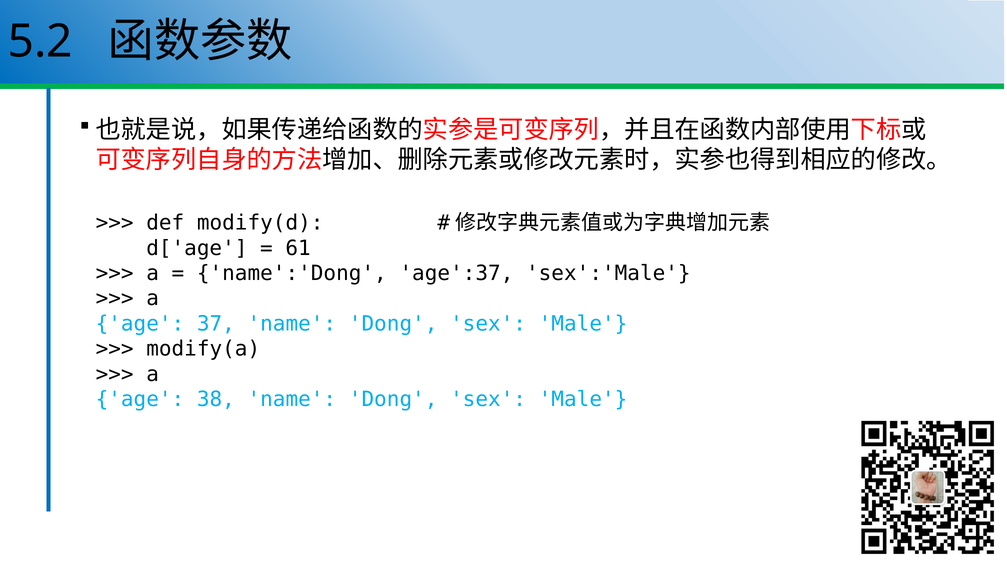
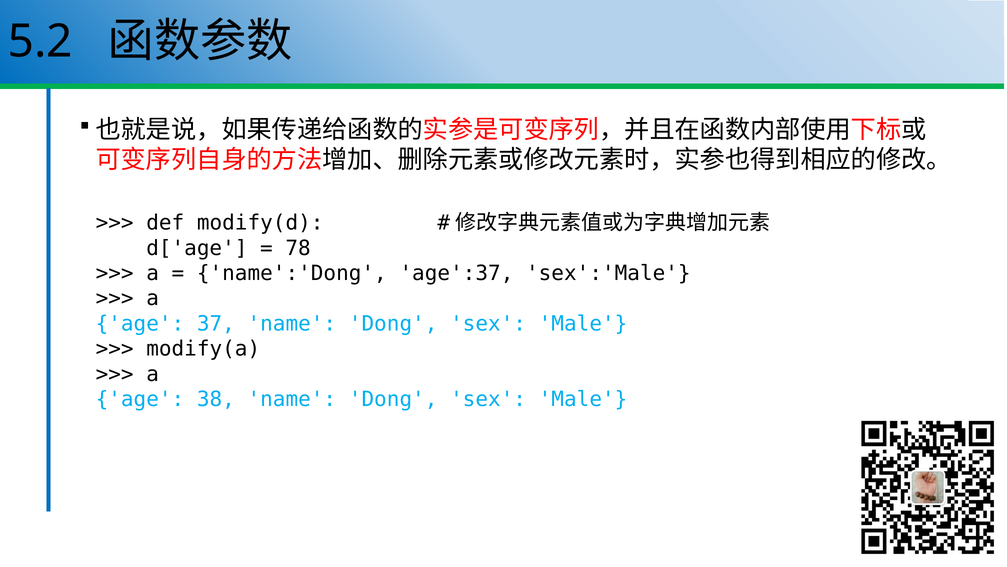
61: 61 -> 78 (298, 248)
